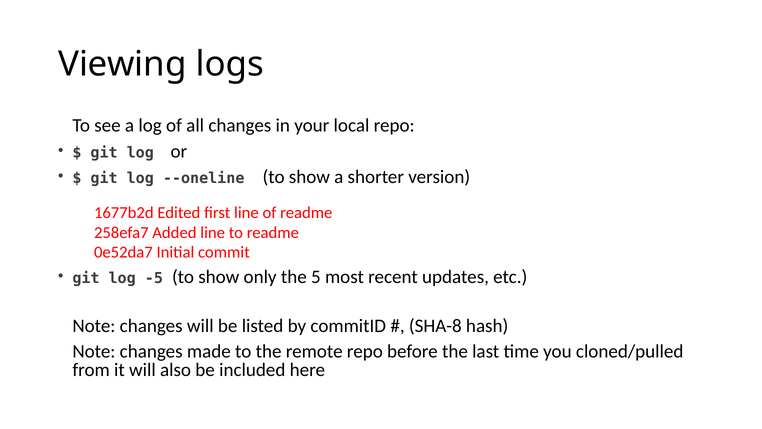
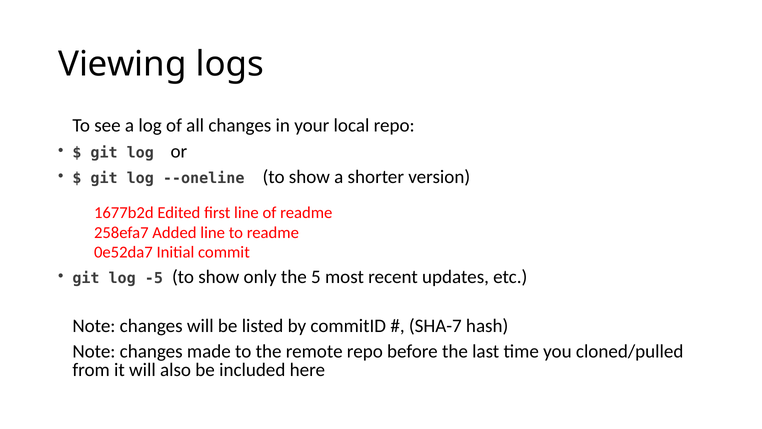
SHA-8: SHA-8 -> SHA-7 (435, 326)
